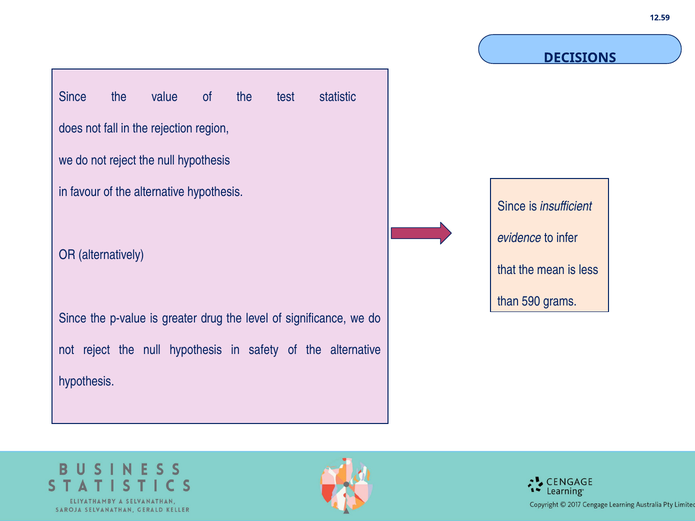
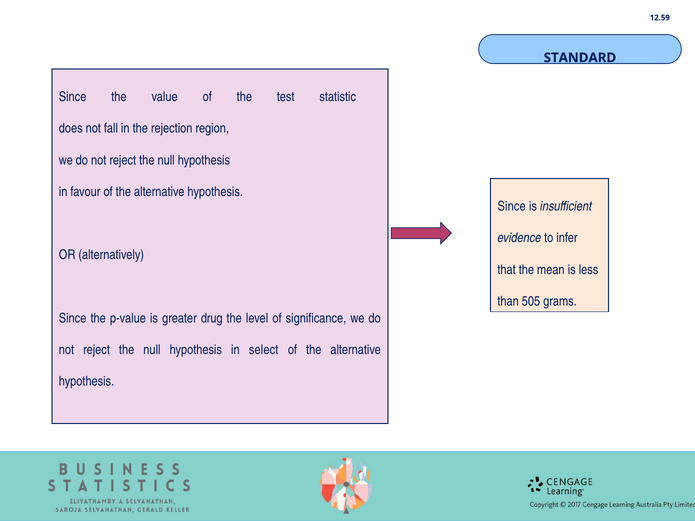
DECISIONS: DECISIONS -> STANDARD (580, 58)
590: 590 -> 505 (531, 301)
safety: safety -> select (264, 350)
